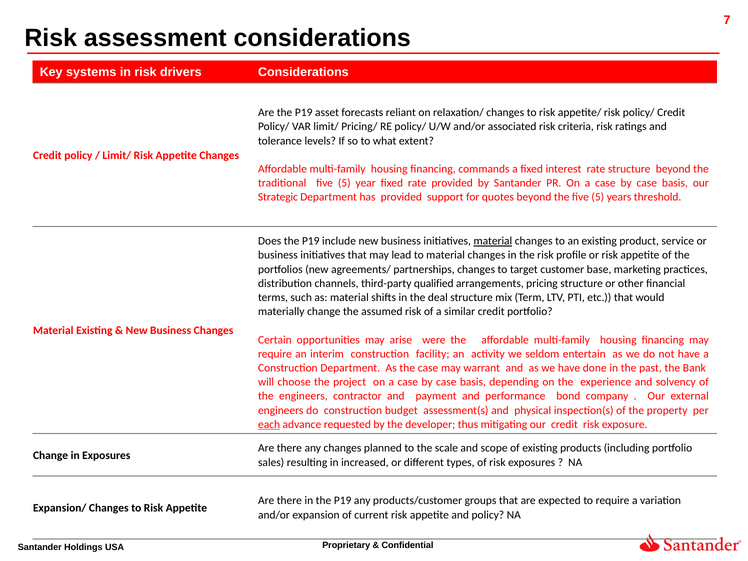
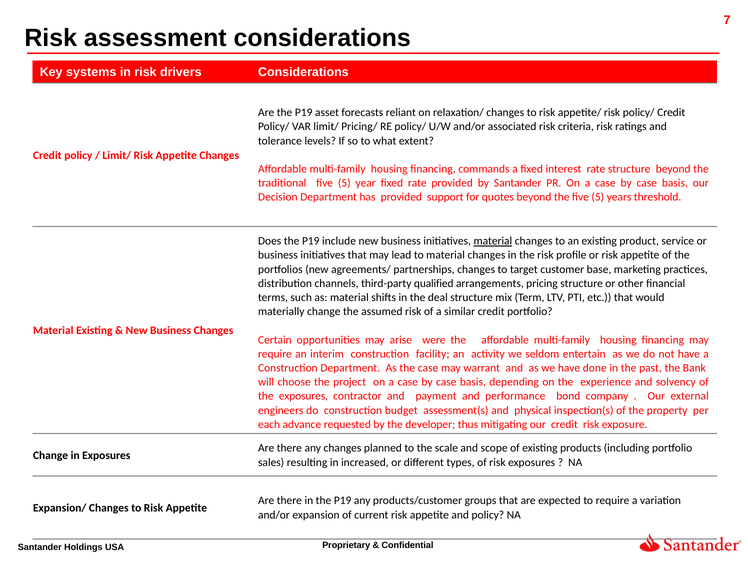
Strategic: Strategic -> Decision (278, 197)
the engineers: engineers -> exposures (303, 396)
each underline: present -> none (269, 424)
